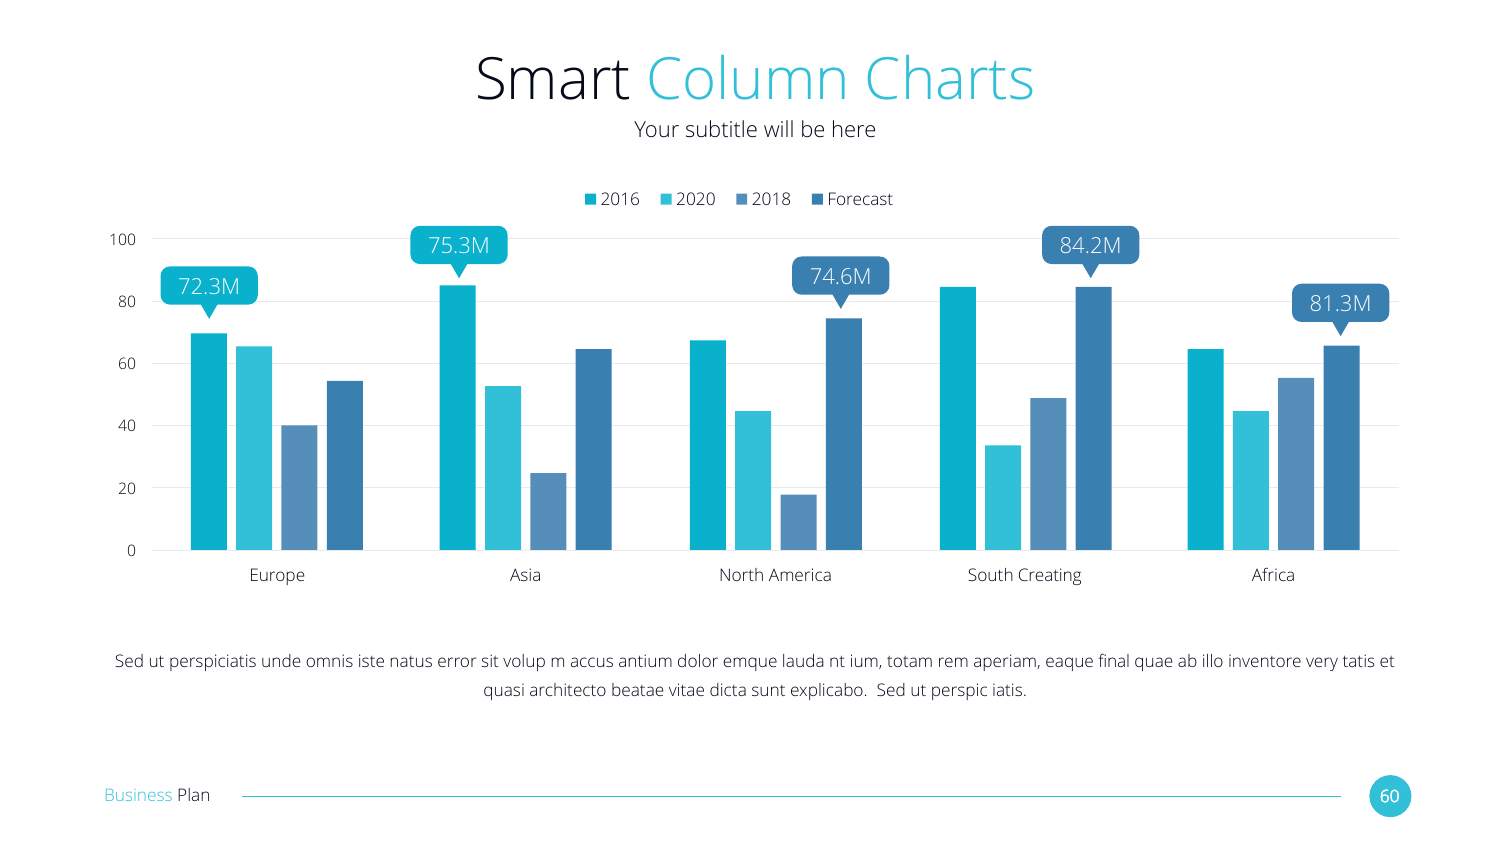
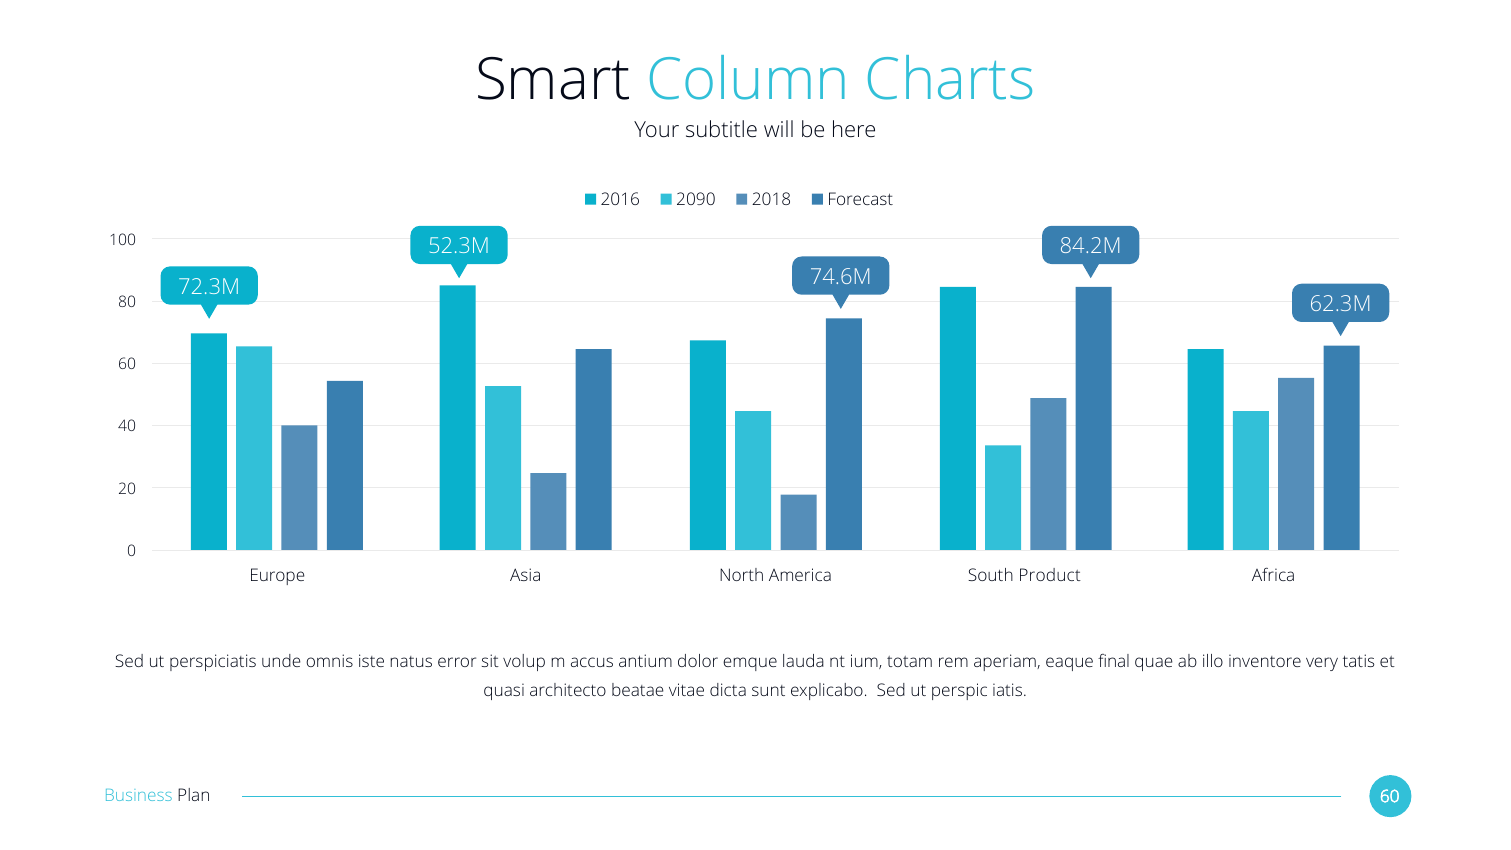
2020: 2020 -> 2090 (696, 199)
75.3M: 75.3M -> 52.3M (459, 247)
81.3M: 81.3M -> 62.3M (1341, 304)
Creating: Creating -> Product (1050, 576)
